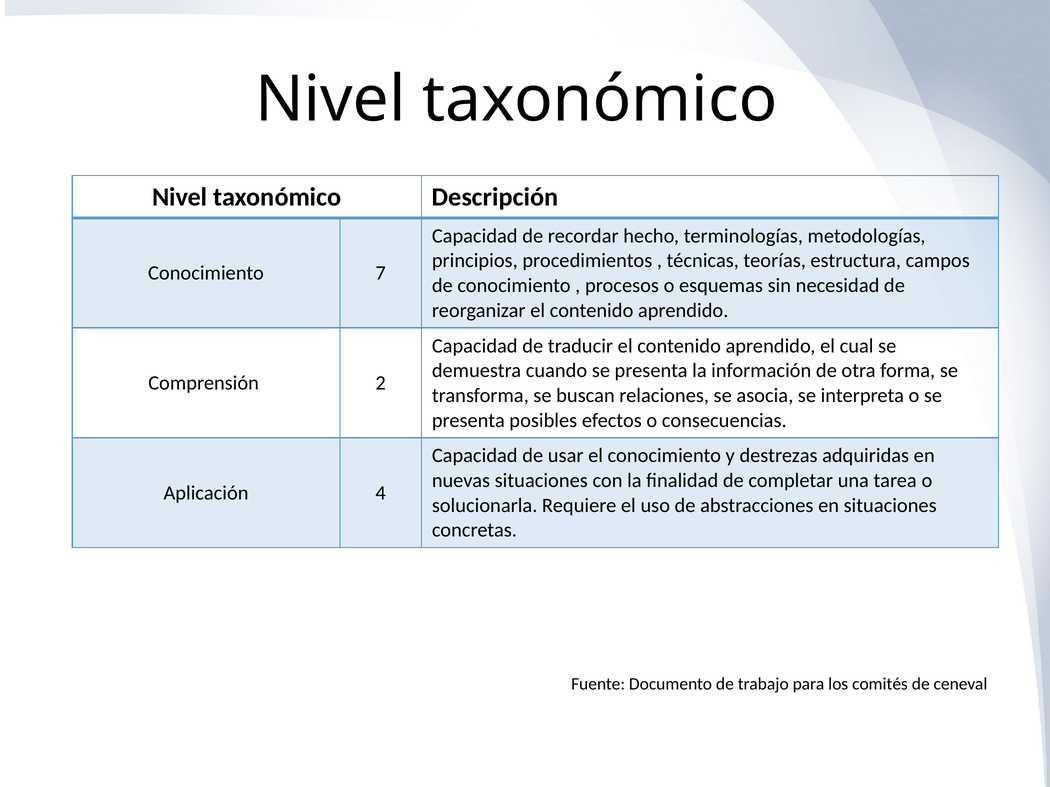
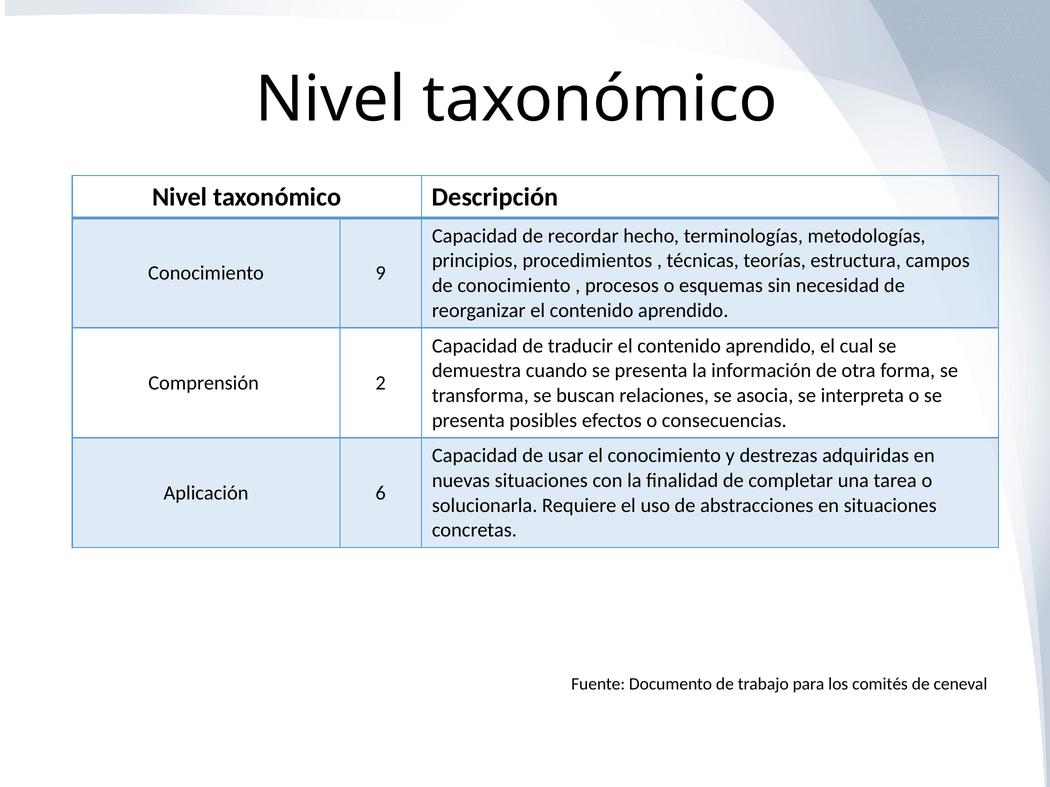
7: 7 -> 9 (381, 273)
4: 4 -> 6 (381, 493)
